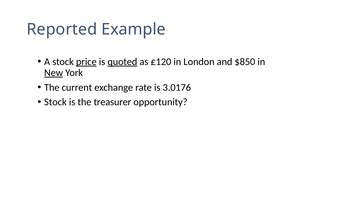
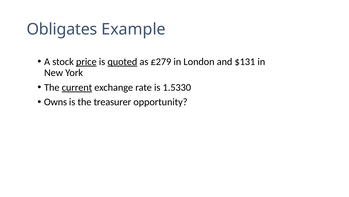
Reported: Reported -> Obligates (62, 29)
£120: £120 -> £279 (161, 62)
$850: $850 -> $131 (245, 62)
New underline: present -> none (54, 73)
current underline: none -> present (77, 87)
3.0176: 3.0176 -> 1.5330 (177, 87)
Stock: Stock -> Owns (55, 102)
